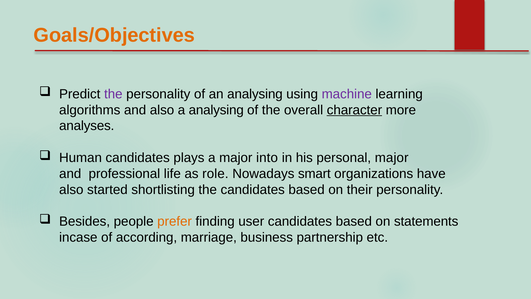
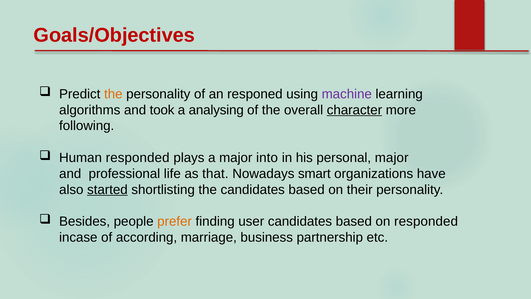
Goals/Objectives colour: orange -> red (114, 35)
the colour: purple -> orange (113, 94)
an analysing: analysing -> responed (255, 94)
and also: also -> took (162, 110)
analyses: analyses -> following (87, 126)
Human candidates: candidates -> responded (138, 158)
role: role -> that (215, 174)
started underline: none -> present (107, 189)
on statements: statements -> responded (426, 221)
